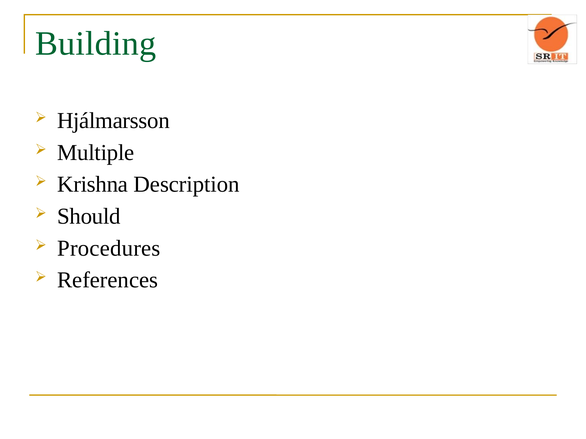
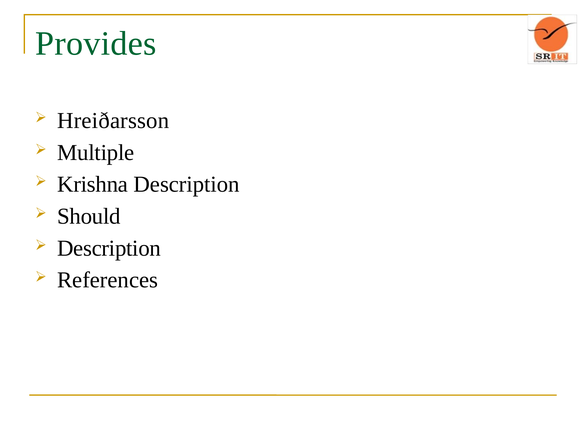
Building: Building -> Provides (96, 44)
Hjálmarsson: Hjálmarsson -> Hreiðarsson (113, 121)
Procedures: Procedures -> Description (109, 248)
